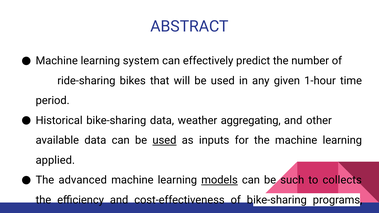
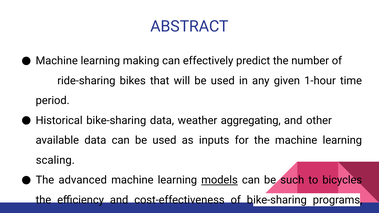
system: system -> making (141, 61)
used underline: present -> none (164, 140)
applied: applied -> scaling (55, 160)
collects: collects -> bicycles (342, 180)
